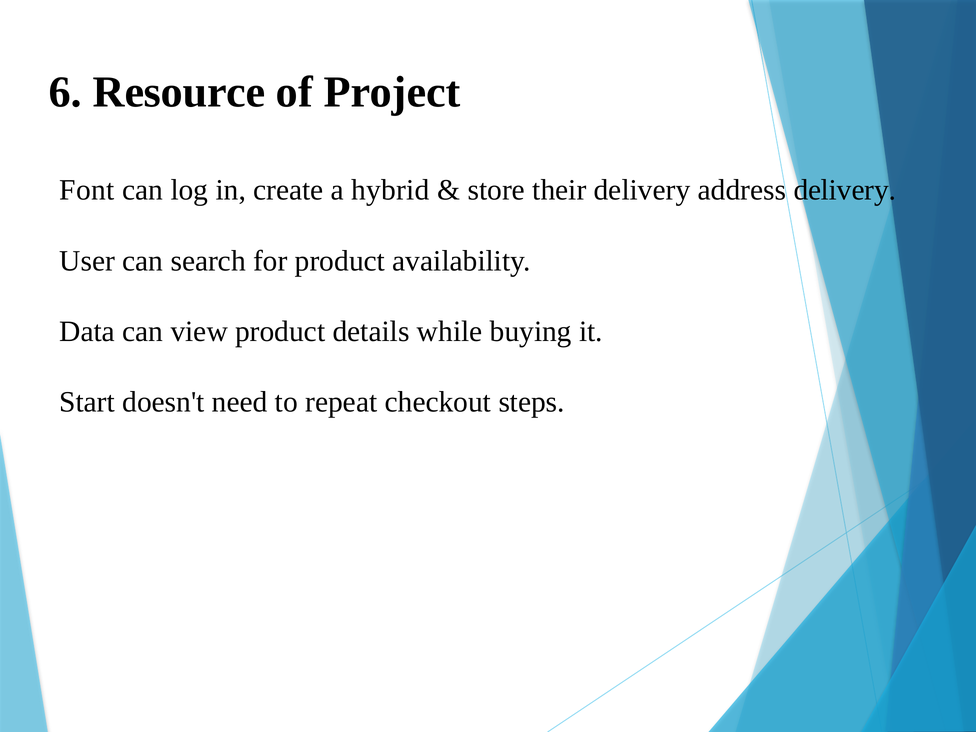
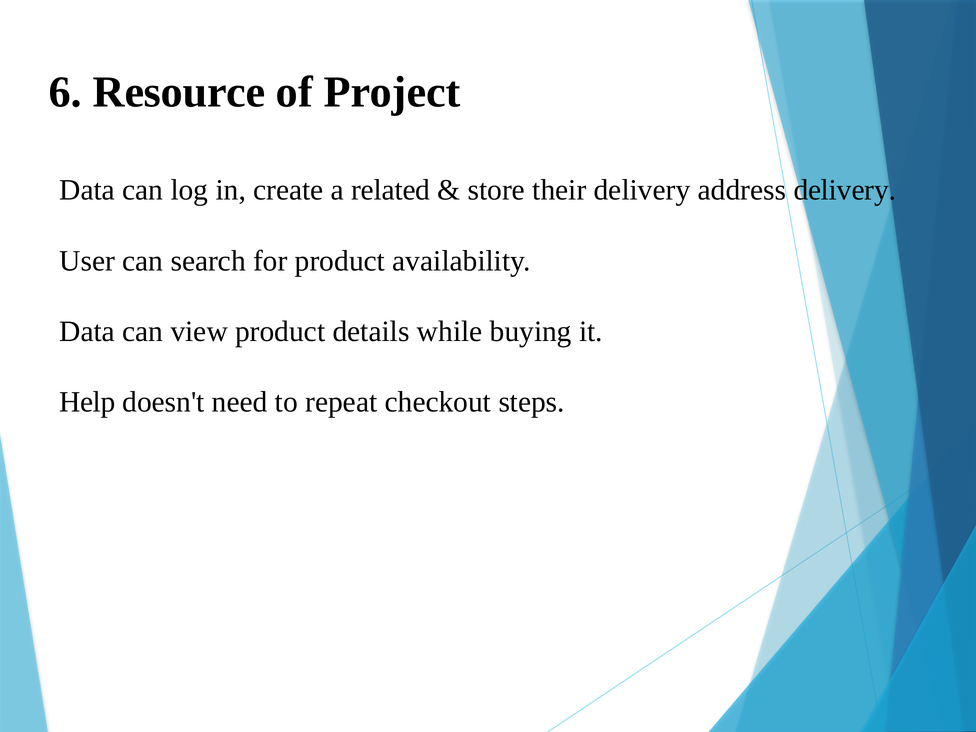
Font: Font -> Data (87, 190)
hybrid: hybrid -> related (391, 190)
Start: Start -> Help (87, 402)
